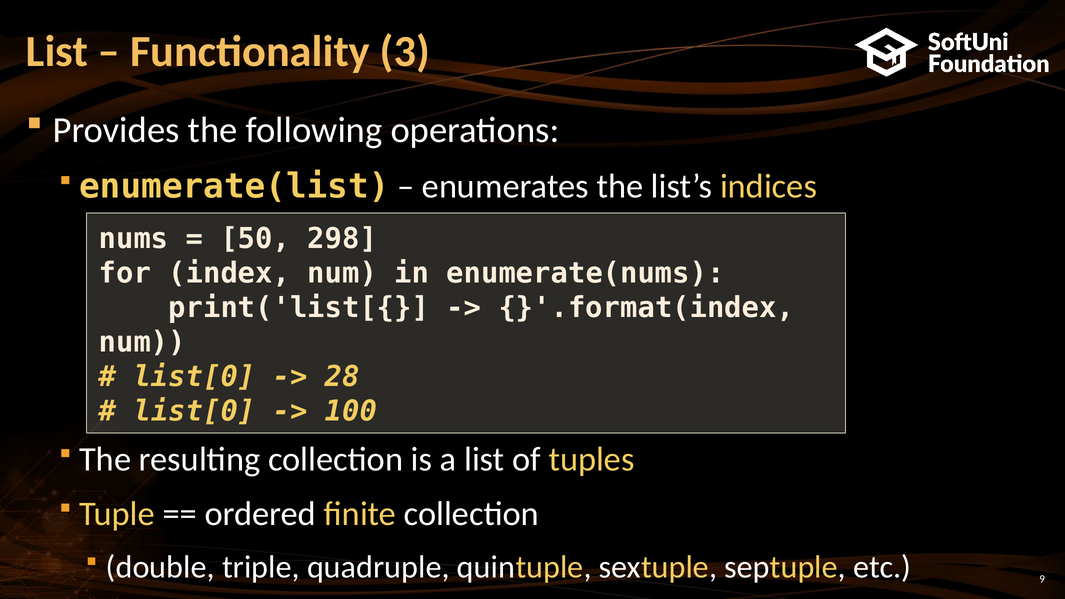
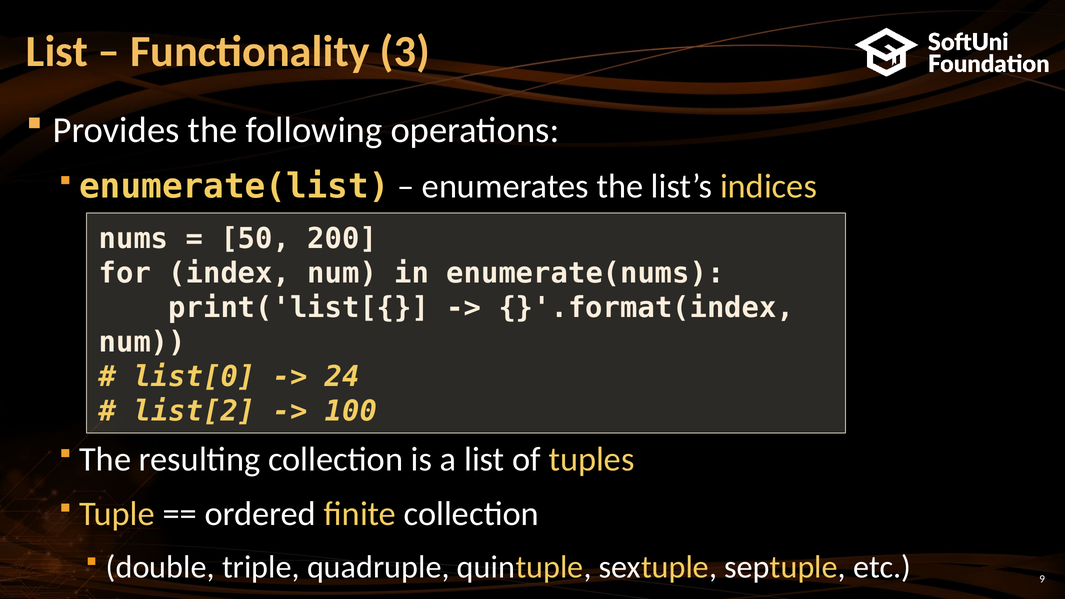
298: 298 -> 200 (342, 239)
28: 28 -> 24 (342, 377)
list[0: list[0 -> list[2 (194, 412)
